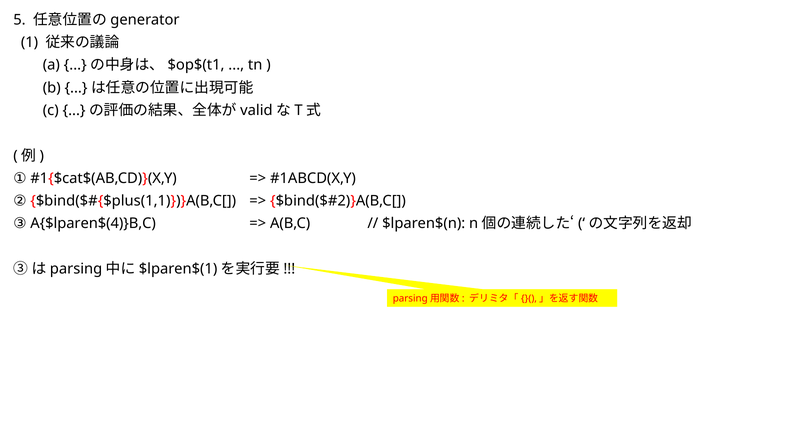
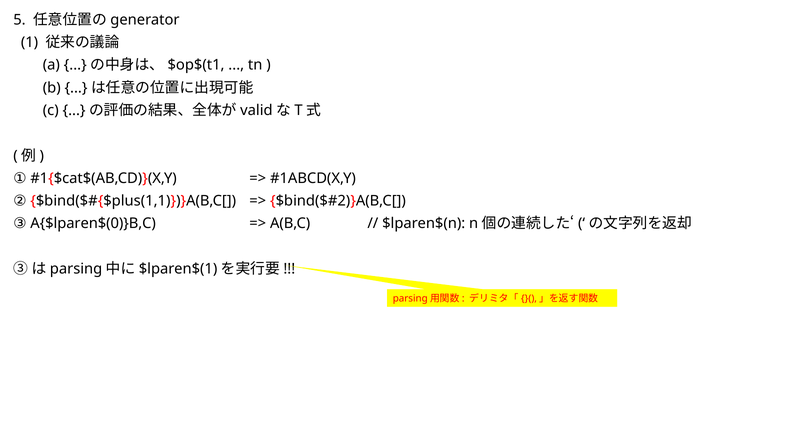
A{$lparen$(4)}B,C: A{$lparen$(4)}B,C -> A{$lparen$(0)}B,C (93, 223)
